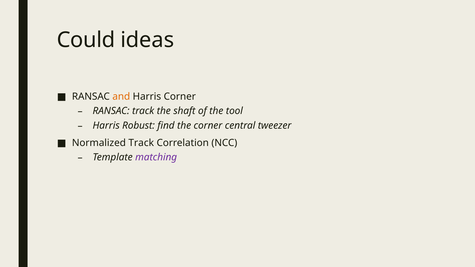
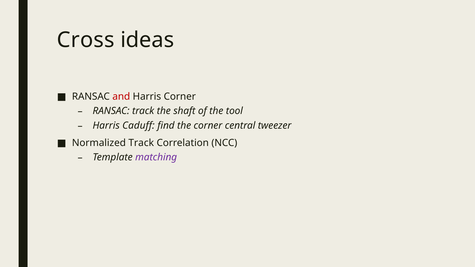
Could: Could -> Cross (86, 40)
and colour: orange -> red (121, 97)
Robust: Robust -> Caduff (138, 126)
